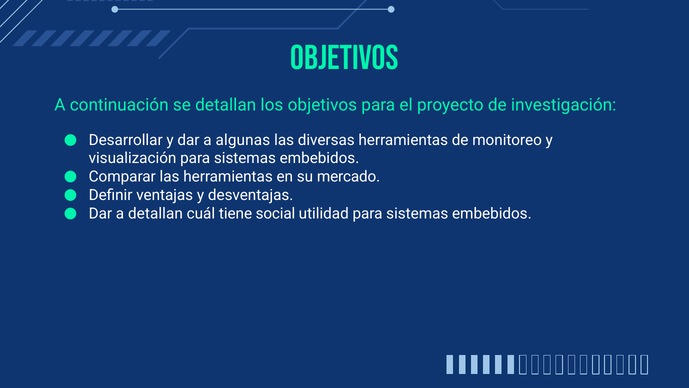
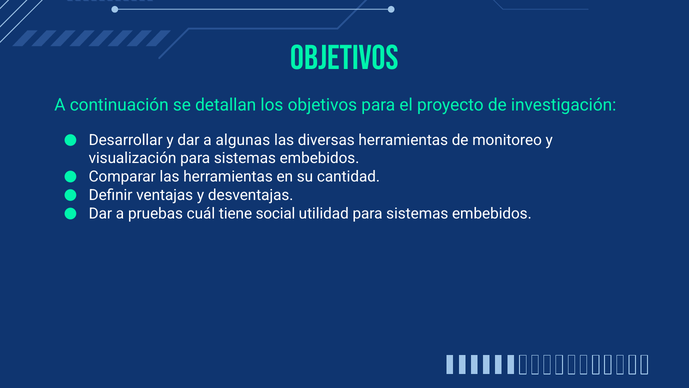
mercado: mercado -> cantidad (348, 177)
a detallan: detallan -> pruebas (155, 213)
